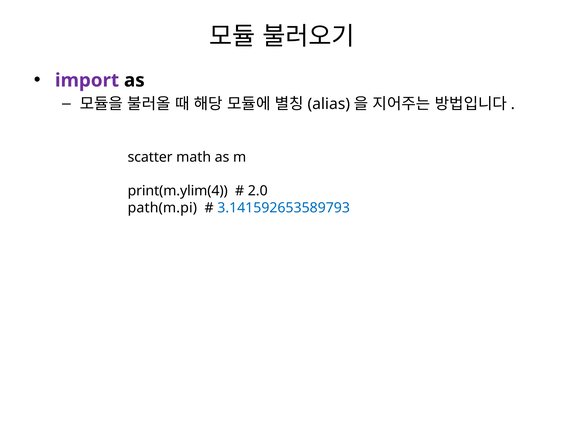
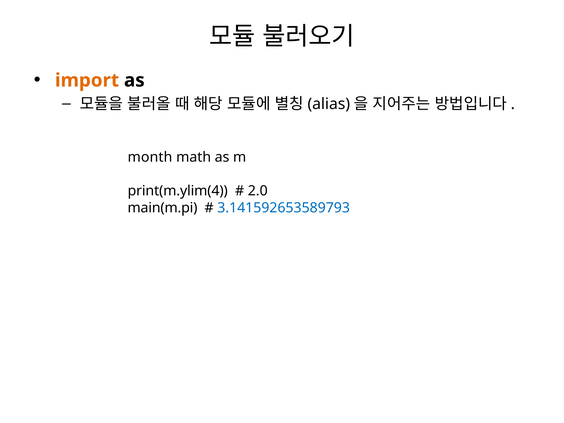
import colour: purple -> orange (87, 80)
scatter: scatter -> month (150, 157)
path(m.pi: path(m.pi -> main(m.pi (162, 208)
